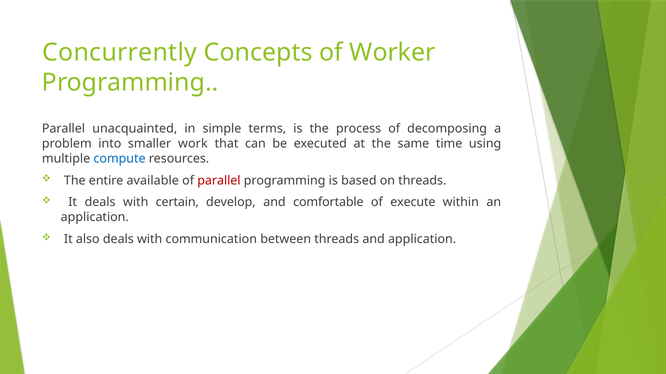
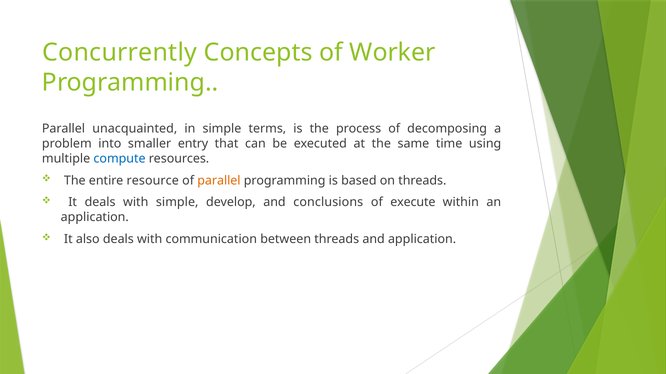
work: work -> entry (193, 144)
available: available -> resource (153, 181)
parallel colour: red -> orange (219, 181)
with certain: certain -> simple (177, 203)
comfortable: comfortable -> conclusions (328, 203)
